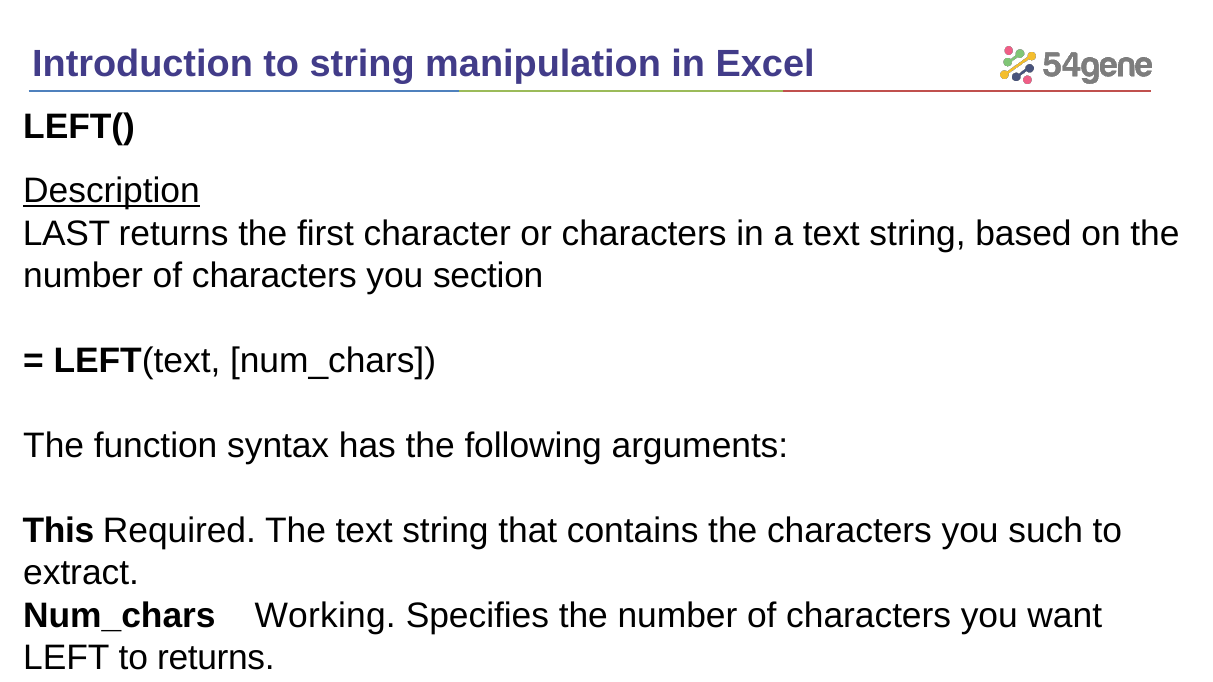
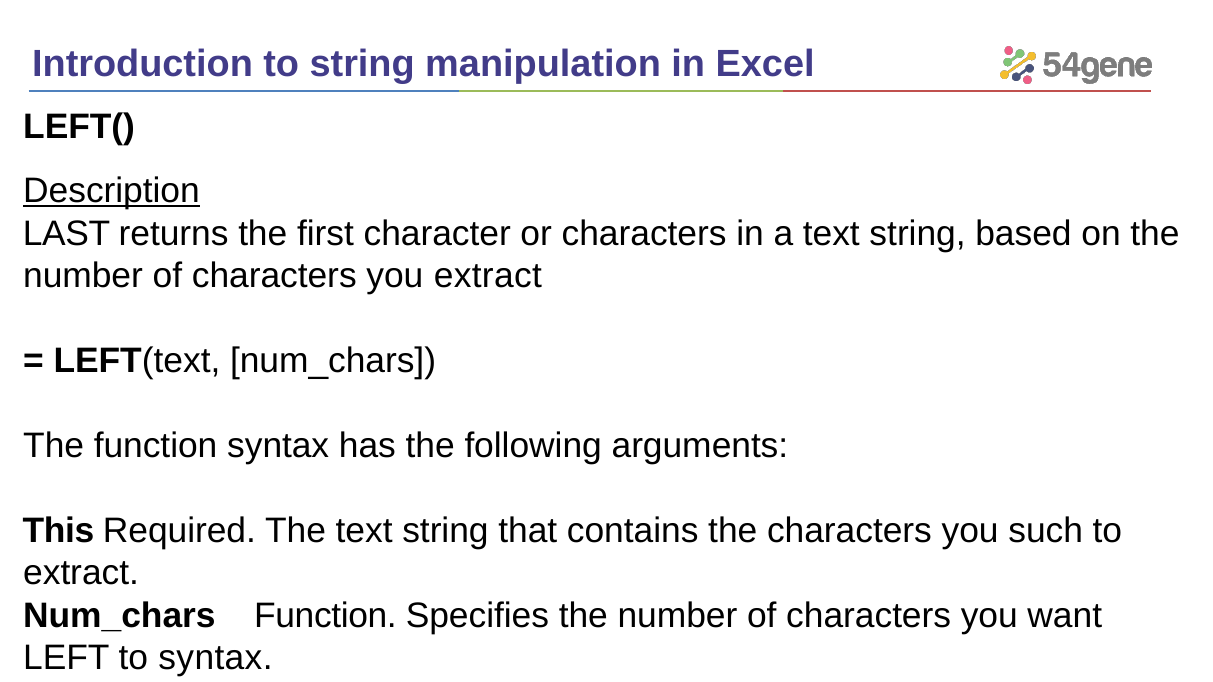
you section: section -> extract (488, 276)
Num_chars Working: Working -> Function (325, 616)
to returns: returns -> syntax (216, 658)
